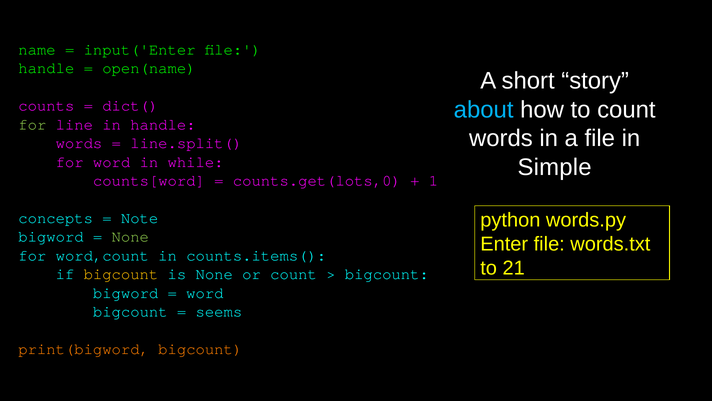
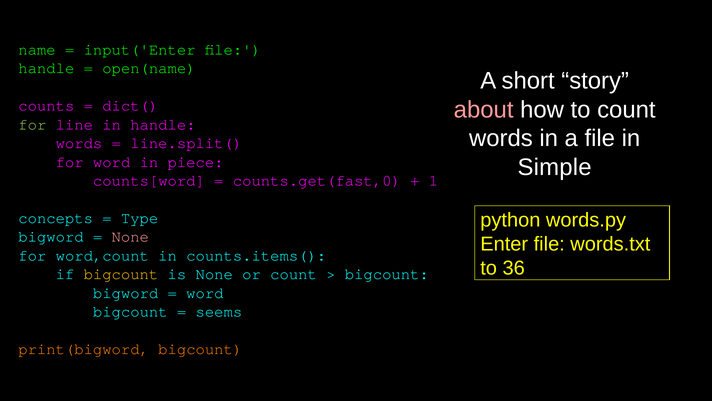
about colour: light blue -> pink (484, 110)
while: while -> piece (196, 162)
counts.get(lots,0: counts.get(lots,0 -> counts.get(fast,0 (317, 180)
Note: Note -> Type (140, 218)
None colour: light green -> pink (130, 236)
21: 21 -> 36 (514, 268)
